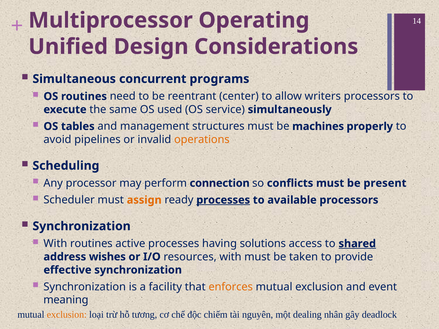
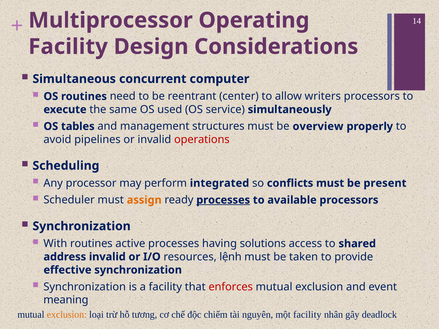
Unified: Unified -> Facility (68, 47)
programs: programs -> computer (219, 79)
machines: machines -> overview (318, 126)
operations colour: orange -> red (202, 140)
connection: connection -> integrated (220, 183)
shared underline: present -> none (357, 244)
address wishes: wishes -> invalid (107, 257)
resources with: with -> lệnh (230, 257)
enforces colour: orange -> red (231, 287)
một dealing: dealing -> facility (307, 315)
